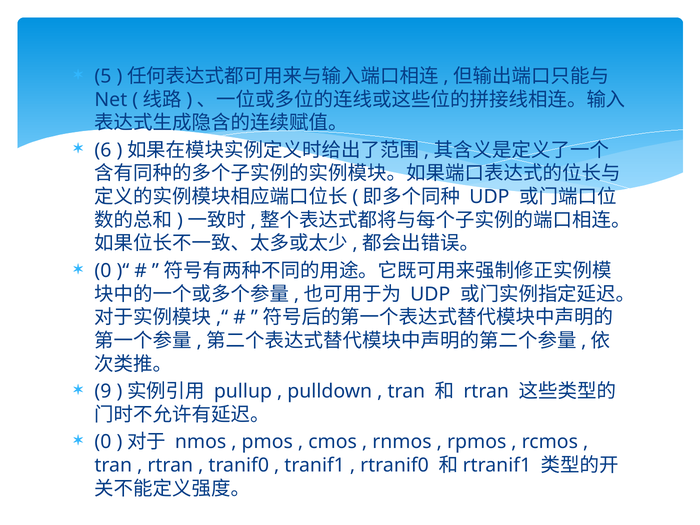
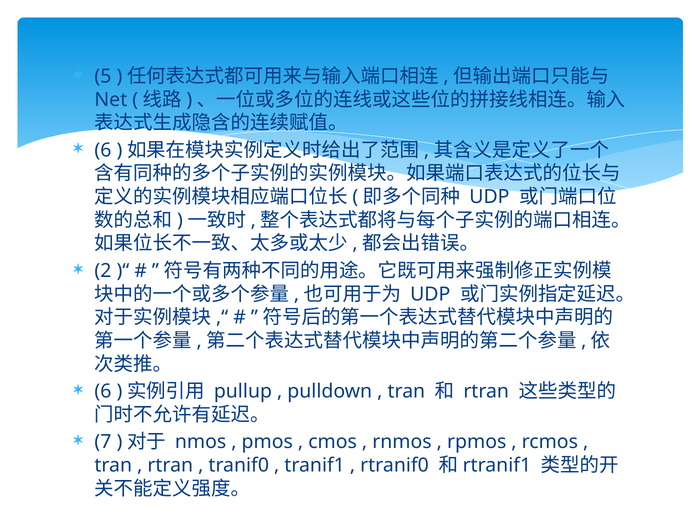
0: 0 -> 2 (103, 271)
9: 9 -> 6 (103, 391)
0: 0 -> 7 (103, 442)
